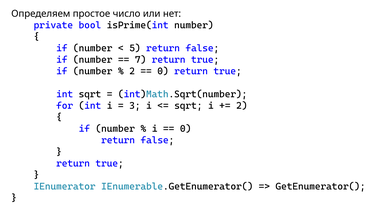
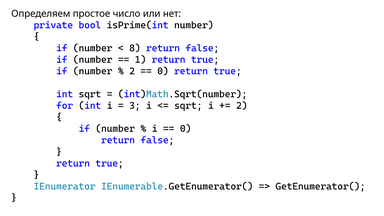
5: 5 -> 8 (135, 48)
7: 7 -> 1 (141, 60)
